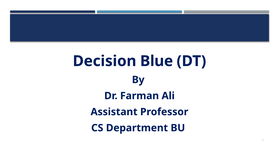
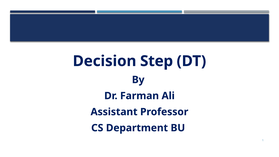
Blue: Blue -> Step (157, 61)
